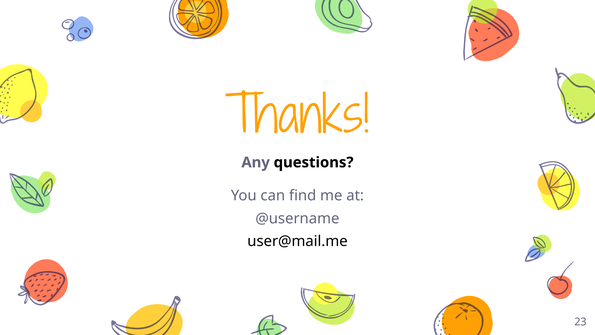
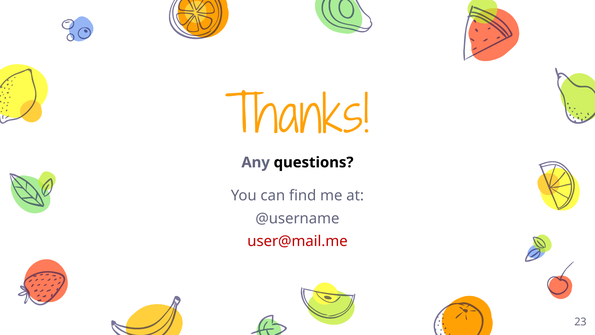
user@mail.me colour: black -> red (298, 241)
